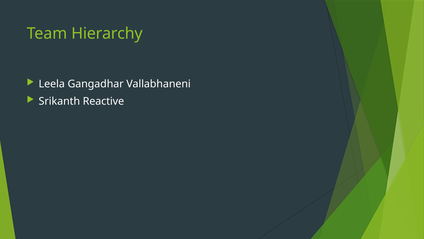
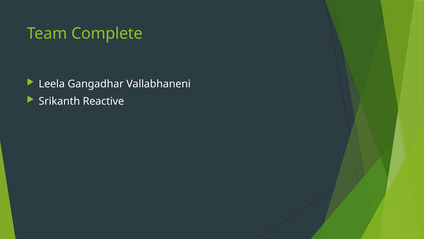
Hierarchy: Hierarchy -> Complete (107, 33)
